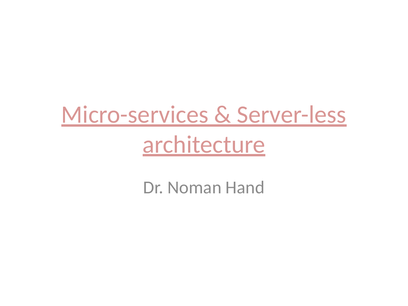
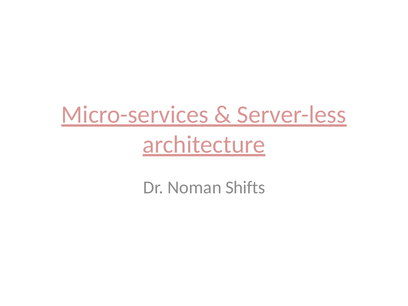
Hand: Hand -> Shifts (245, 188)
